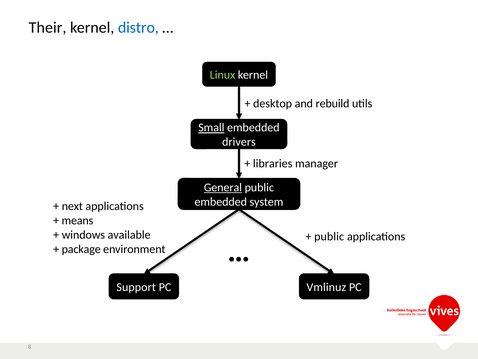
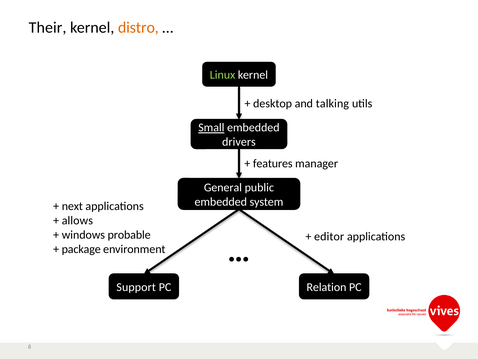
distro colour: blue -> orange (138, 27)
rebuild: rebuild -> talking (332, 103)
libraries: libraries -> features (273, 163)
General underline: present -> none (223, 187)
means: means -> allows (77, 220)
available: available -> probable (129, 235)
public: public -> editor (329, 236)
Vmlinuz: Vmlinuz -> Relation (326, 287)
